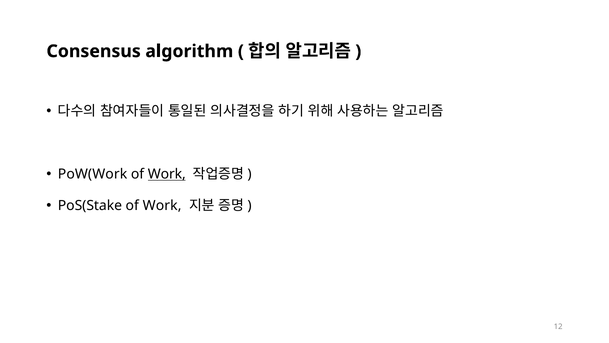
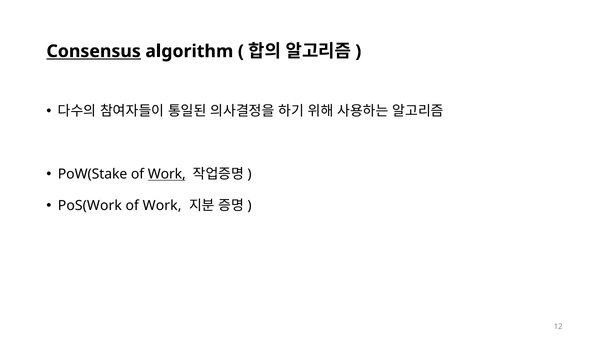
Consensus underline: none -> present (94, 51)
PoW(Work: PoW(Work -> PoW(Stake (93, 174)
PoS(Stake: PoS(Stake -> PoS(Work (90, 205)
